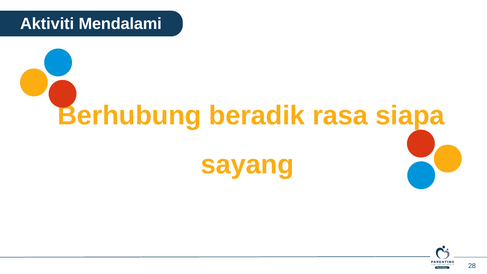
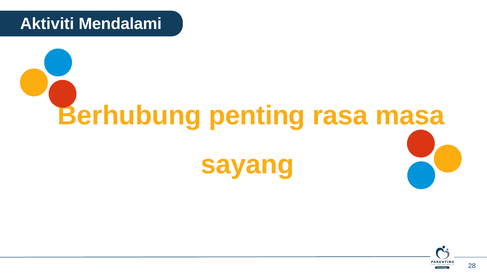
beradik: beradik -> penting (257, 116)
siapa: siapa -> masa (410, 116)
